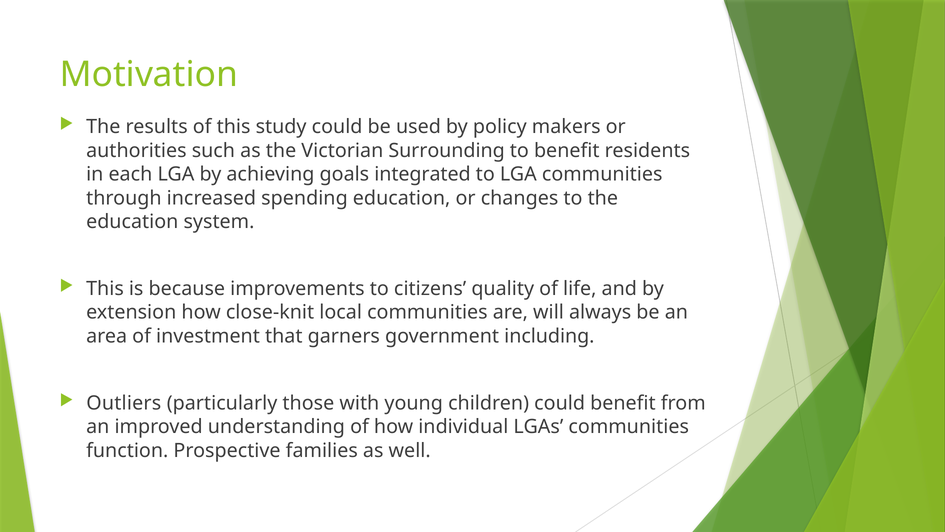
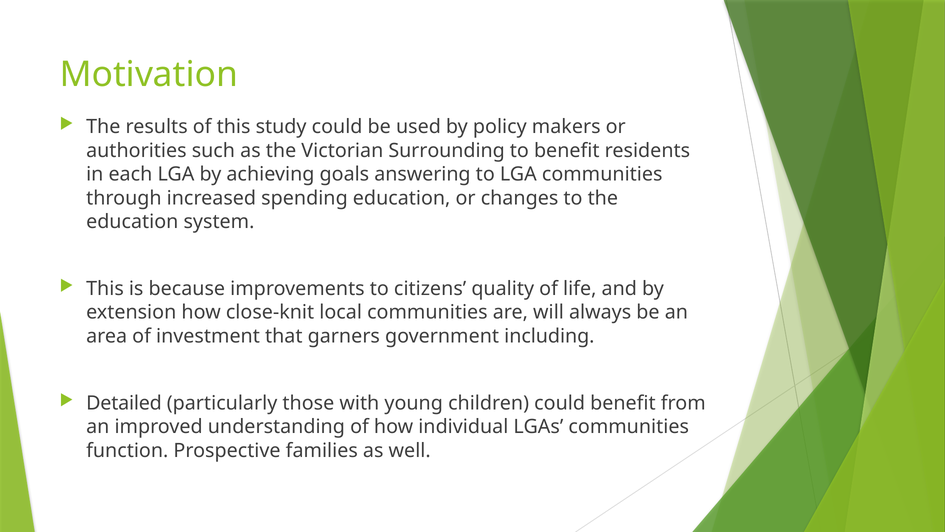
integrated: integrated -> answering (422, 174)
Outliers: Outliers -> Detailed (124, 403)
